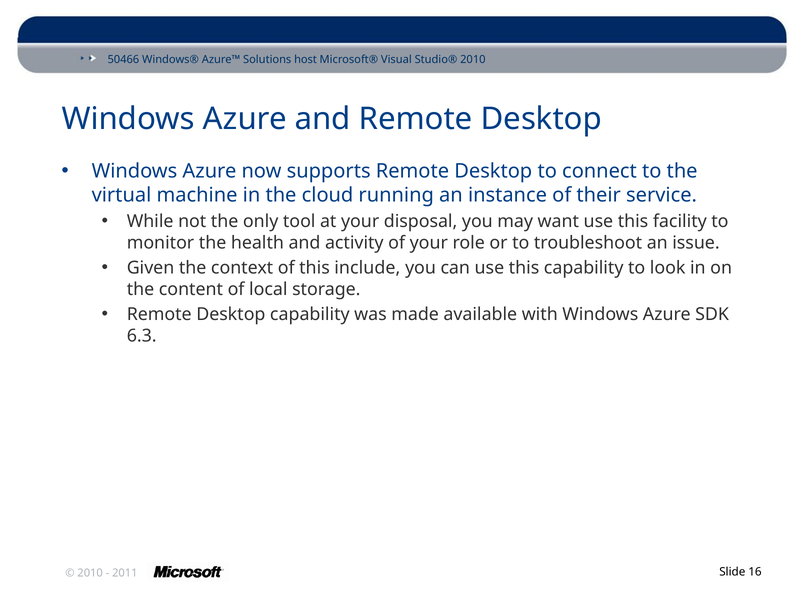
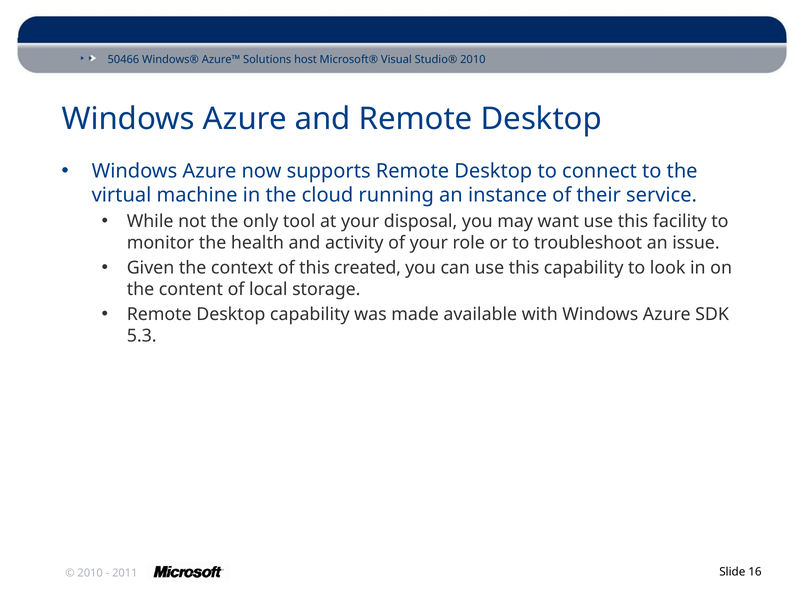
include: include -> created (367, 268)
6.3: 6.3 -> 5.3 (142, 336)
